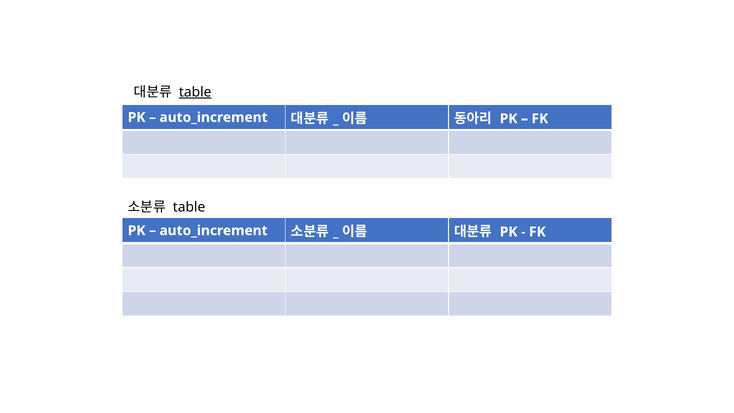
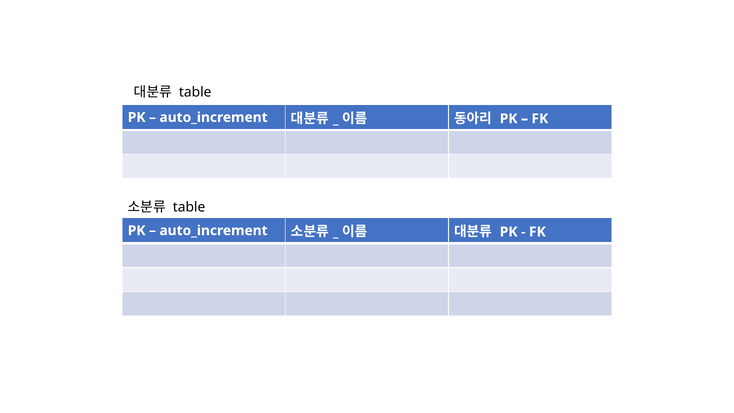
table underline: present -> none (195, 92)
